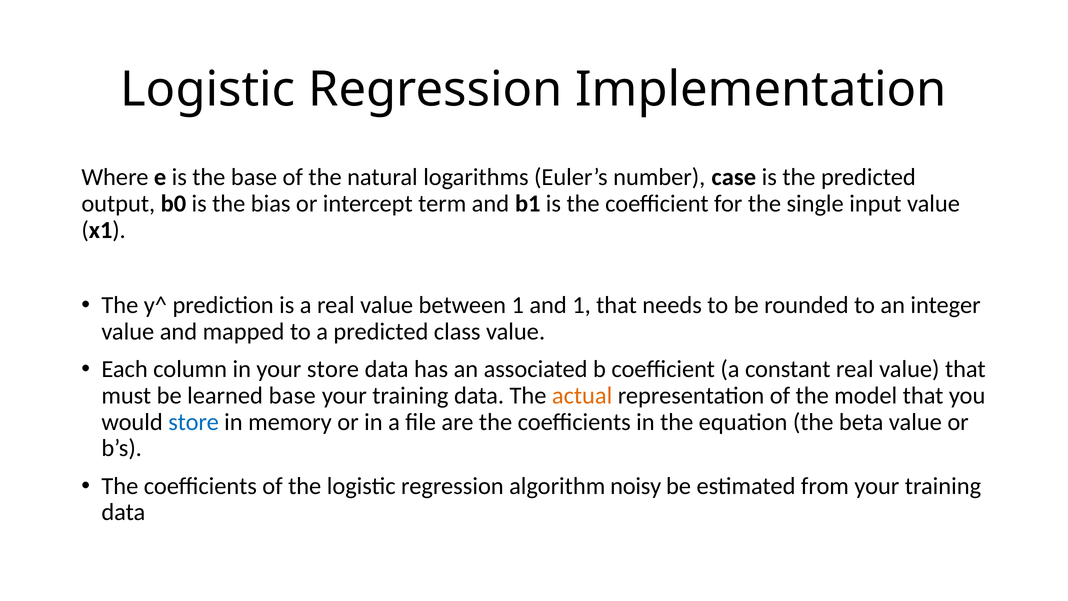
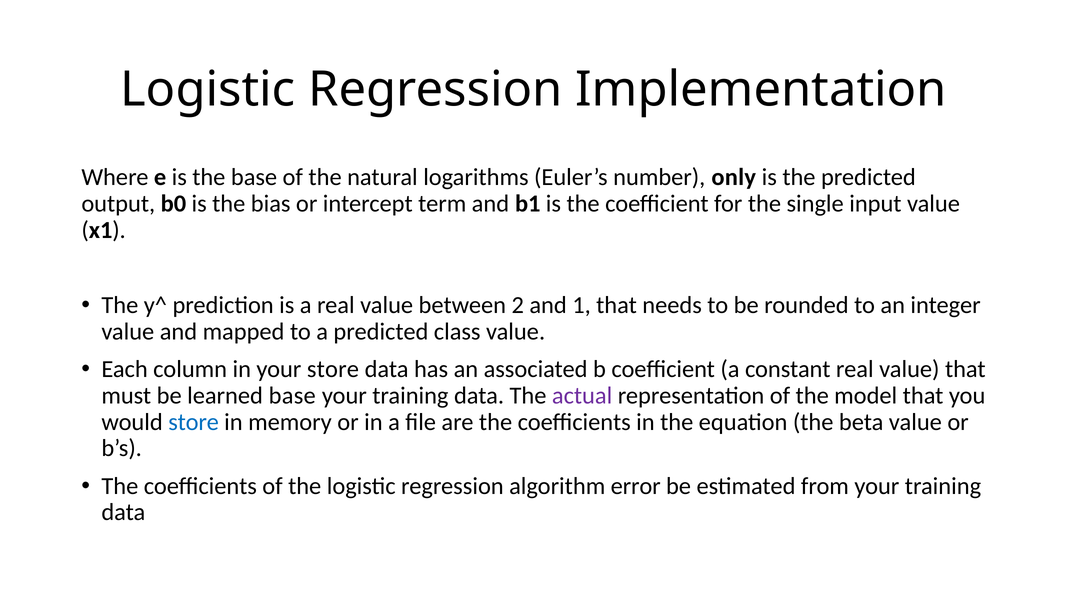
case: case -> only (734, 177)
between 1: 1 -> 2 (518, 305)
actual colour: orange -> purple (582, 395)
noisy: noisy -> error (636, 486)
